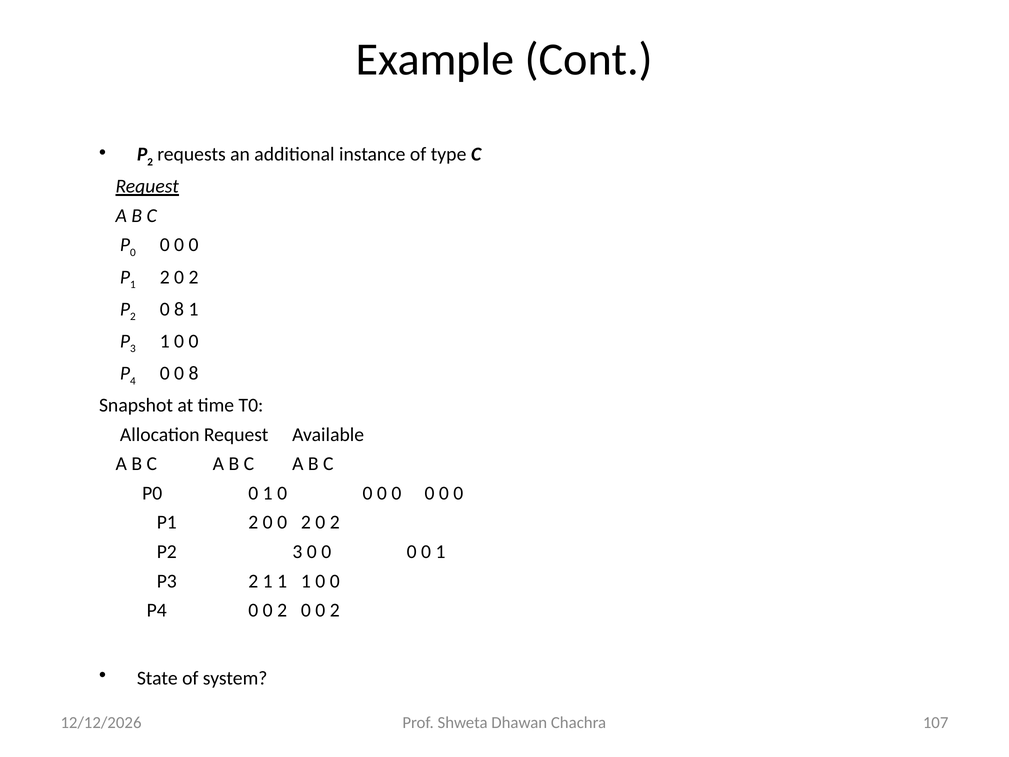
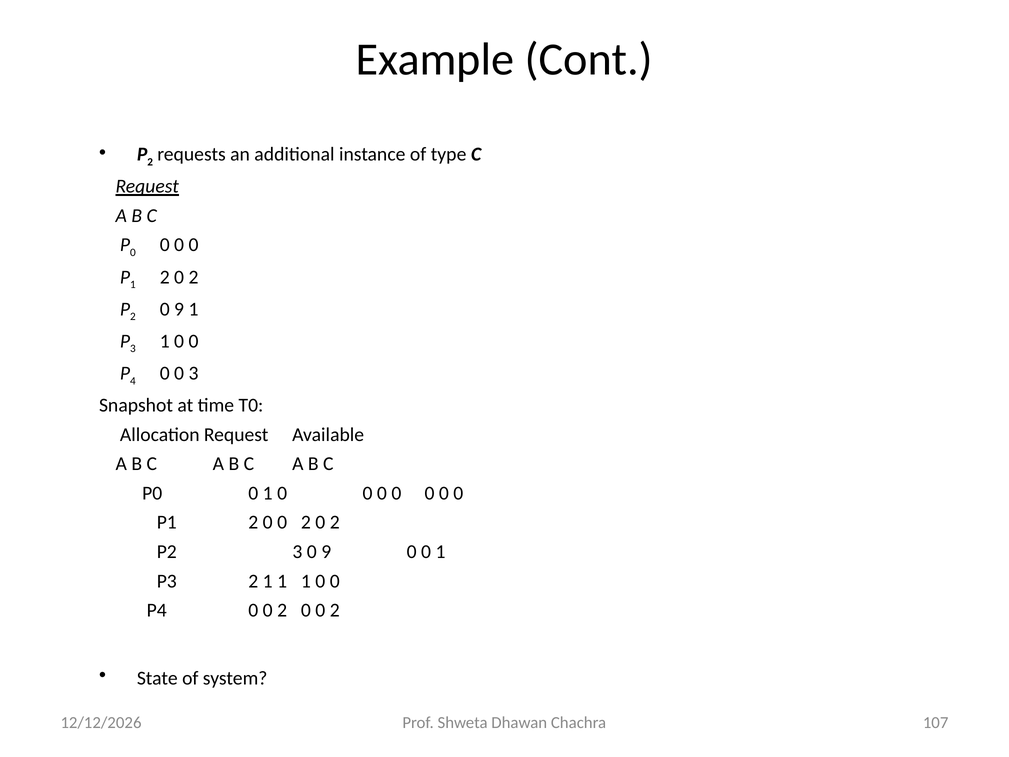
2 0 8: 8 -> 9 (179, 309)
0 0 8: 8 -> 3 (193, 373)
3 0 0: 0 -> 9 (326, 552)
